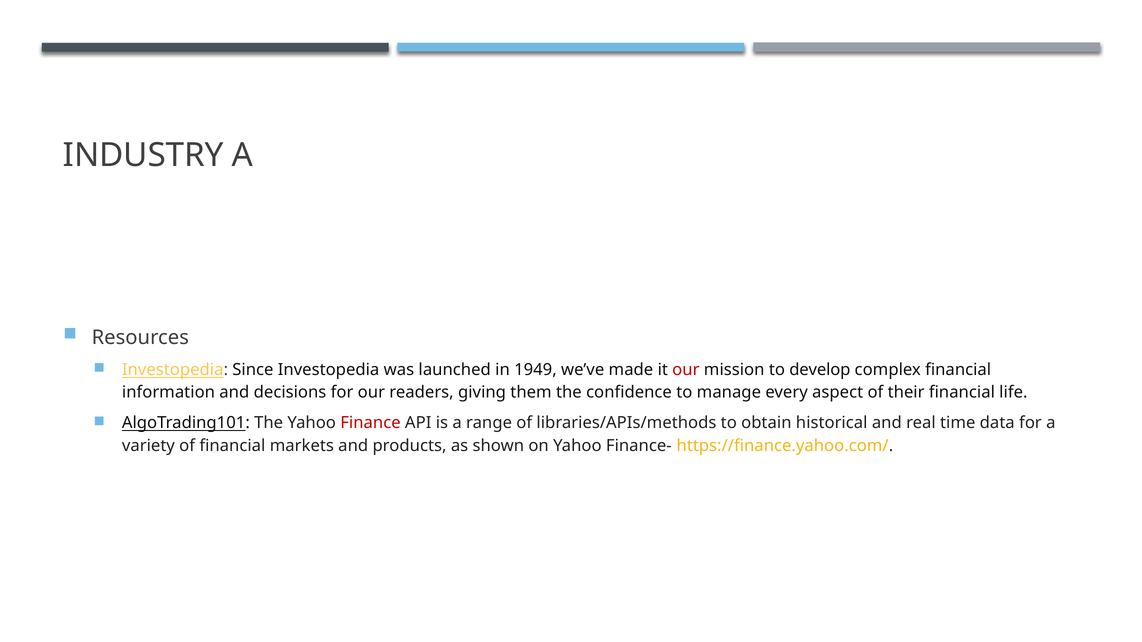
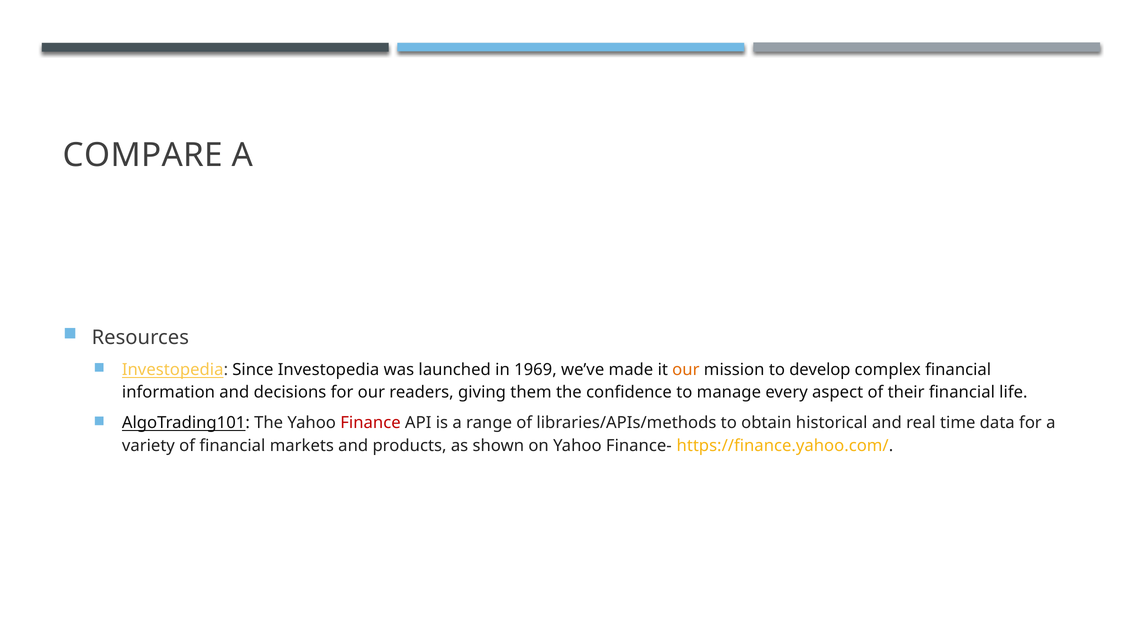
INDUSTRY: INDUSTRY -> COMPARE (143, 155)
1949: 1949 -> 1969 (535, 370)
our colour: red -> orange (686, 370)
